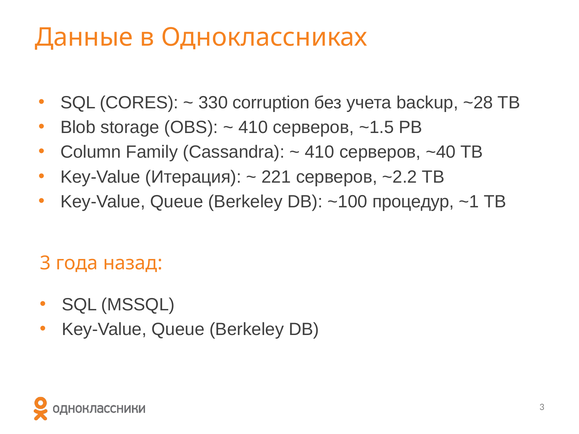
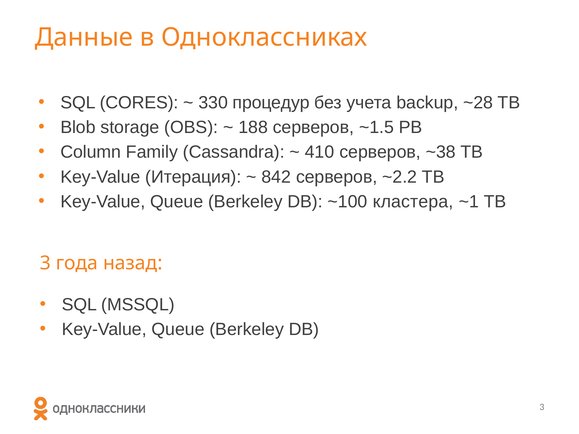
corruption: corruption -> процедур (271, 103)
410: 410 -> 188 (253, 127)
~40: ~40 -> ~38 (441, 152)
221: 221 -> 842 (276, 177)
процедур: процедур -> кластера (413, 202)
